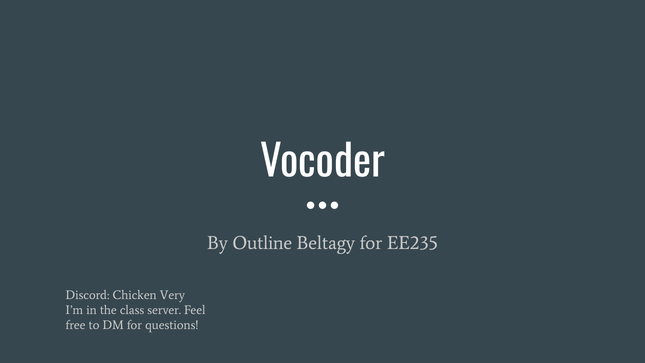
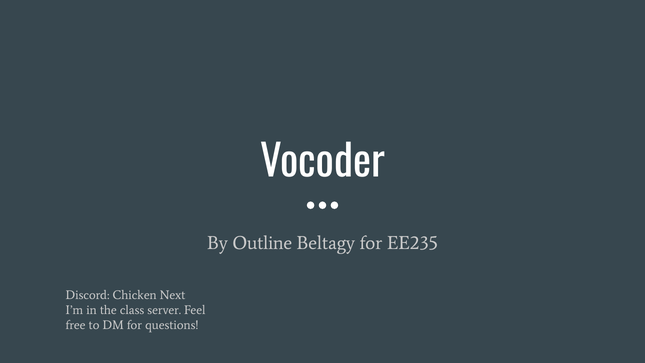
Very: Very -> Next (172, 295)
